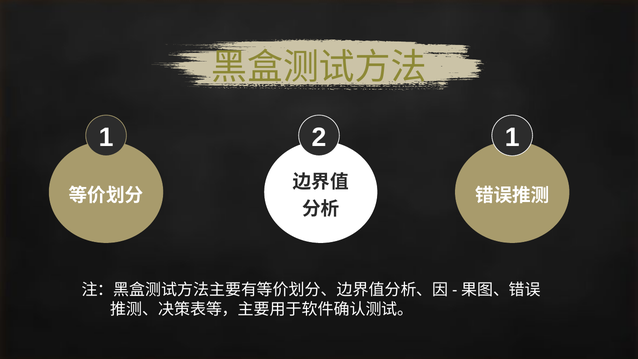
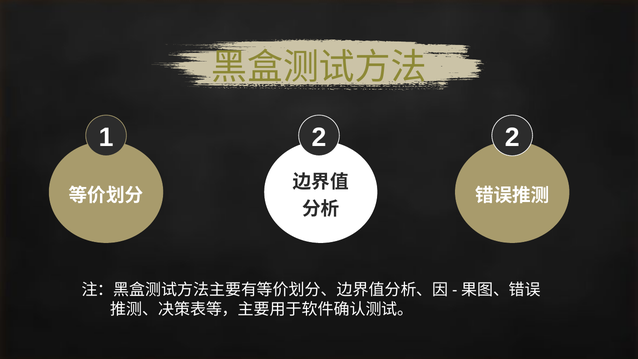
2 1: 1 -> 2 (512, 137)
